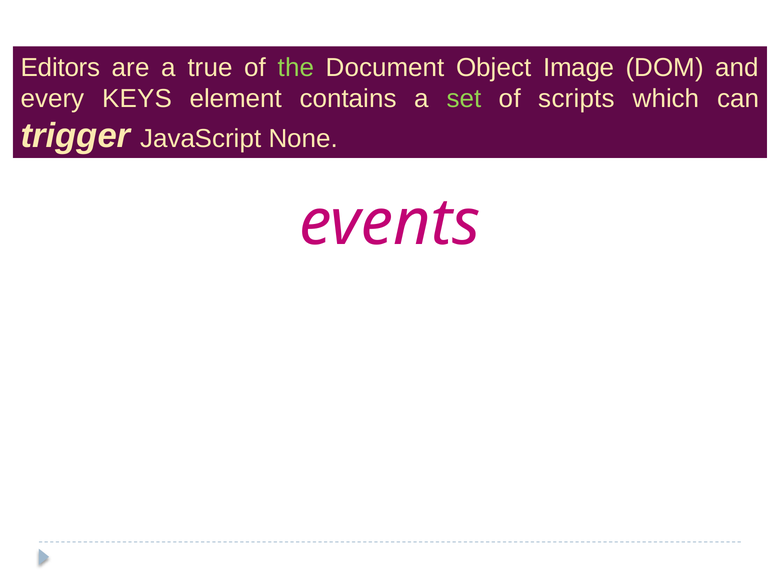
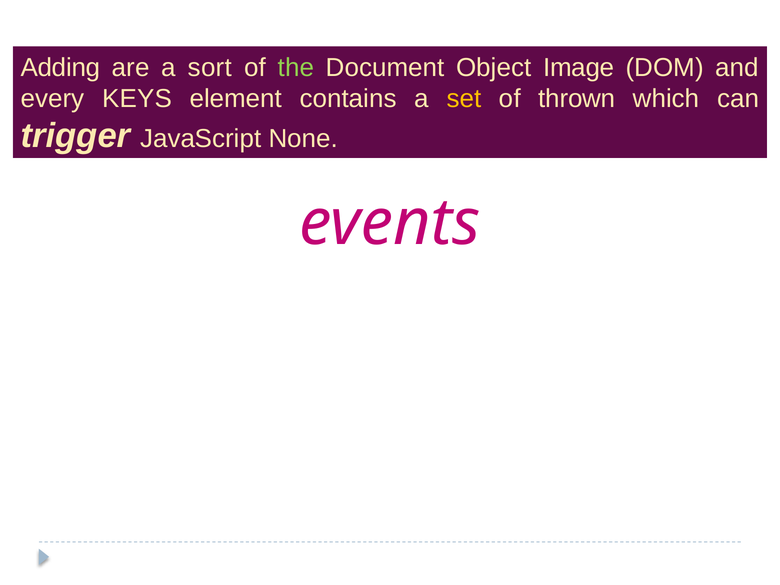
Editors: Editors -> Adding (61, 68)
true: true -> sort (210, 68)
set colour: light green -> yellow (464, 99)
scripts: scripts -> thrown (577, 99)
